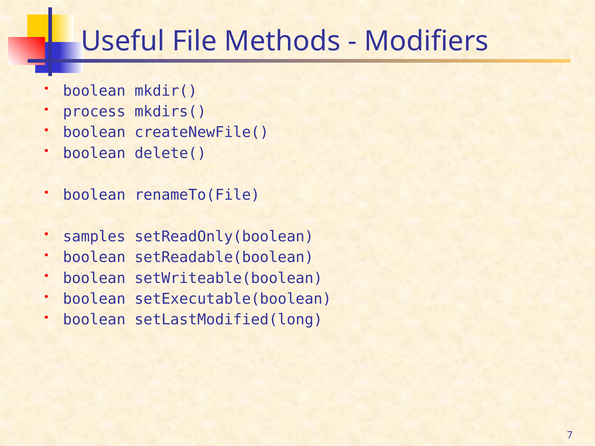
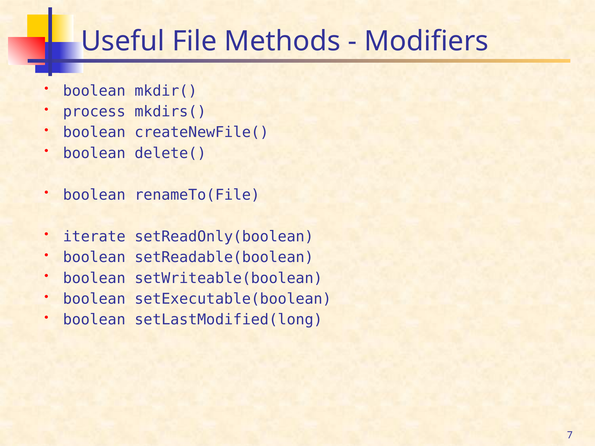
samples: samples -> iterate (94, 237)
